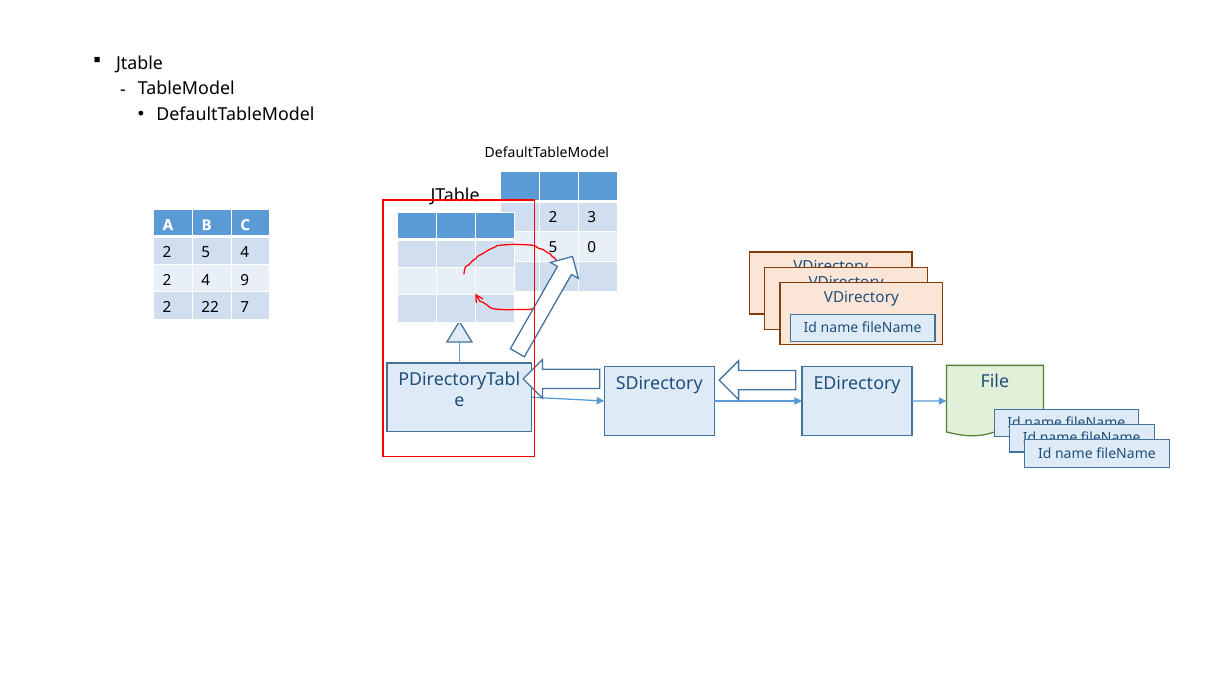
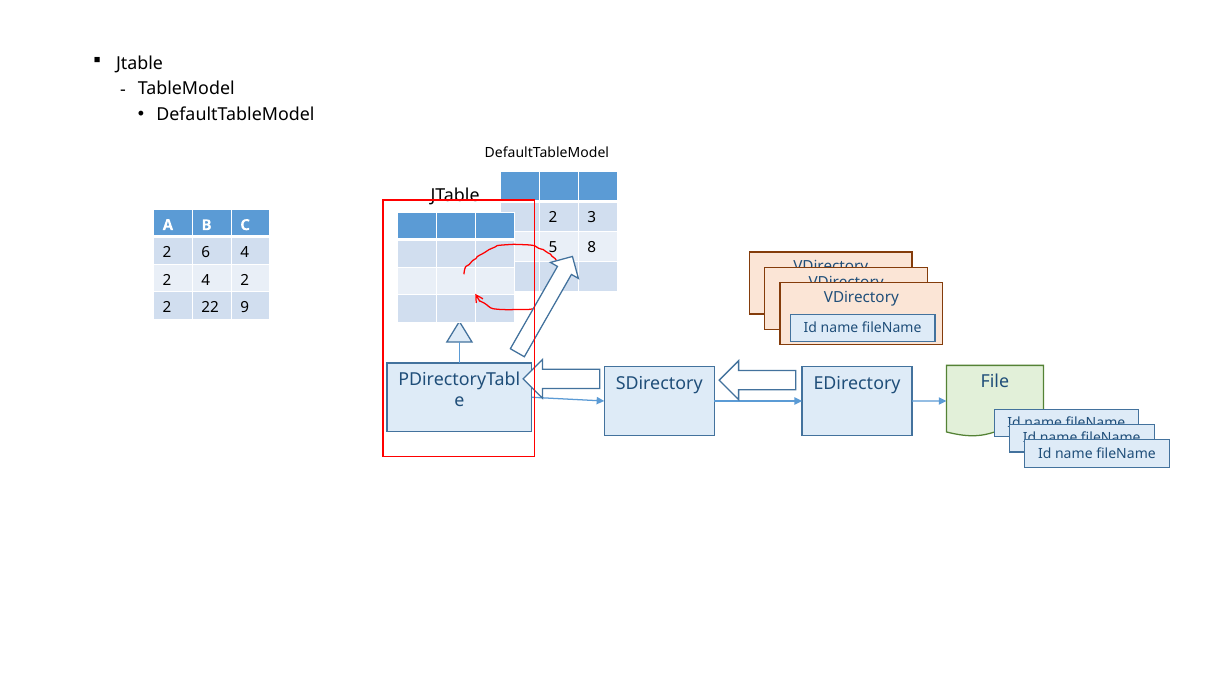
0: 0 -> 8 (592, 248)
2 5: 5 -> 6 (206, 253)
2 4 9: 9 -> 2 (245, 280)
7: 7 -> 9 (245, 308)
